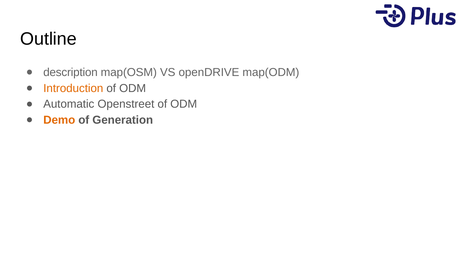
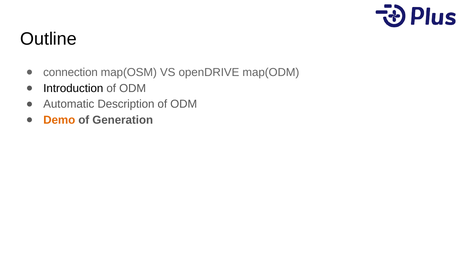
description: description -> connection (70, 72)
Introduction colour: orange -> black (73, 88)
Openstreet: Openstreet -> Description (126, 104)
